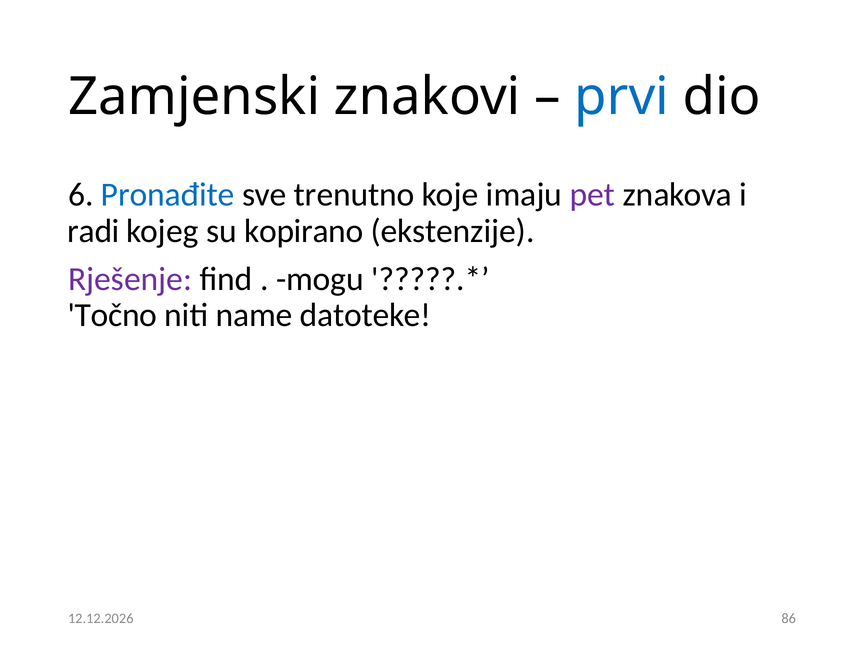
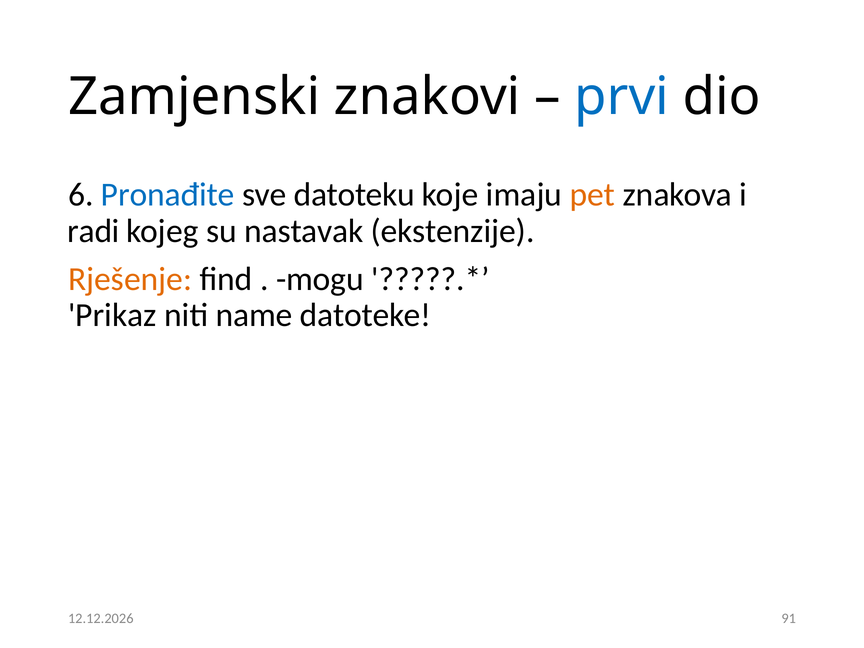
trenutno: trenutno -> datoteku (354, 195)
pet colour: purple -> orange (592, 195)
kopirano: kopirano -> nastavak (304, 231)
Rješenje colour: purple -> orange (130, 279)
Točno: Točno -> Prikaz (112, 315)
86: 86 -> 91 (789, 619)
